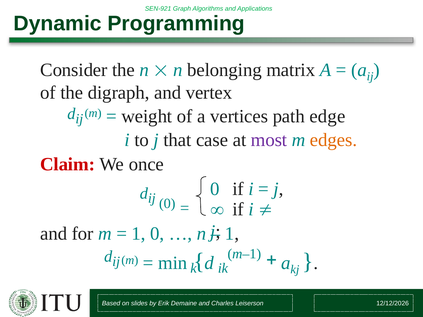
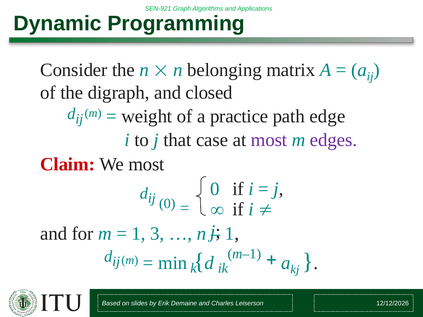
vertex: vertex -> closed (209, 93)
vertices: vertices -> practice (239, 116)
edges colour: orange -> purple (334, 140)
We once: once -> most (146, 164)
1 0: 0 -> 3 (157, 234)
